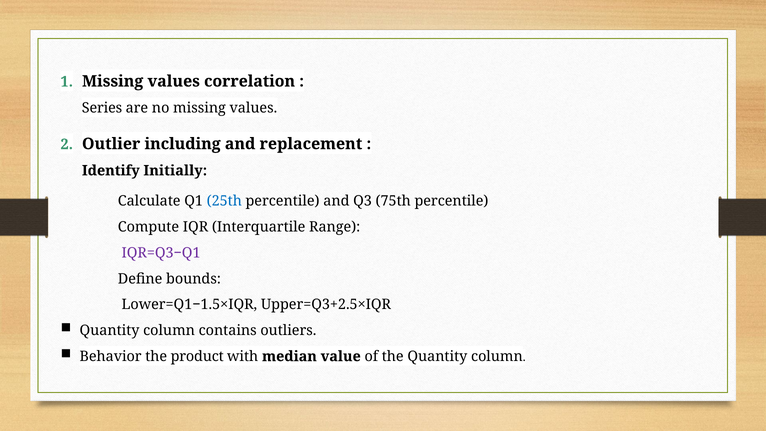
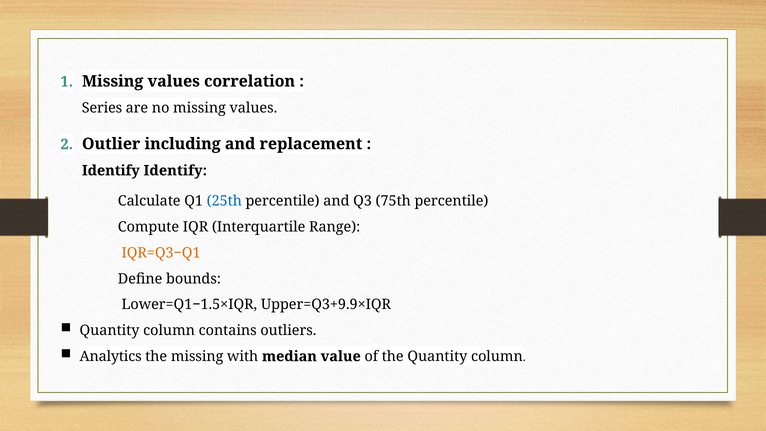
Identify Initially: Initially -> Identify (175, 171)
IQR=Q3−Q1 colour: purple -> orange (161, 253)
Upper=Q3+2.5×IQR: Upper=Q3+2.5×IQR -> Upper=Q3+9.9×IQR (326, 305)
Behavior: Behavior -> Analytics (111, 356)
the product: product -> missing (197, 356)
